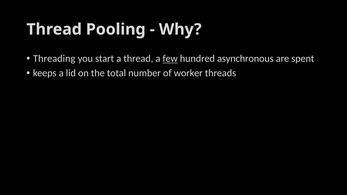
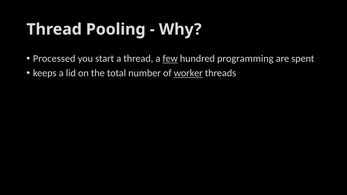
Threading: Threading -> Processed (54, 59)
asynchronous: asynchronous -> programming (245, 59)
worker underline: none -> present (188, 73)
